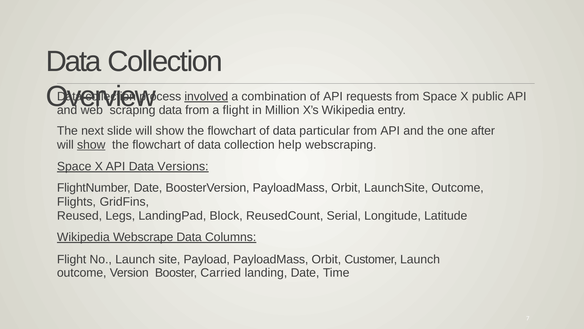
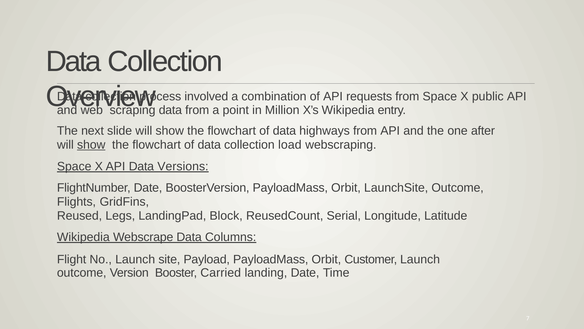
involved underline: present -> none (206, 96)
a flight: flight -> point (236, 110)
particular: particular -> highways (325, 131)
help: help -> load (290, 145)
